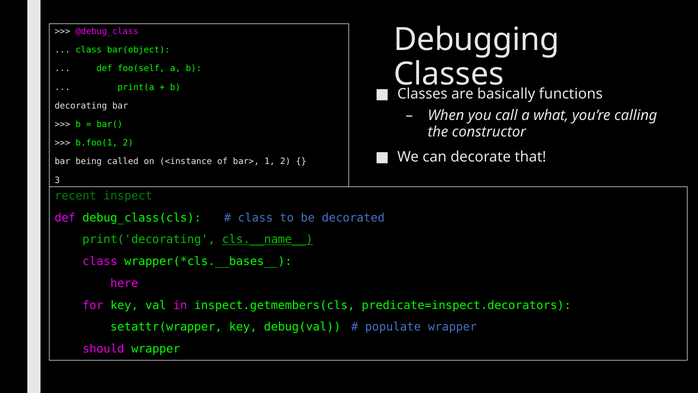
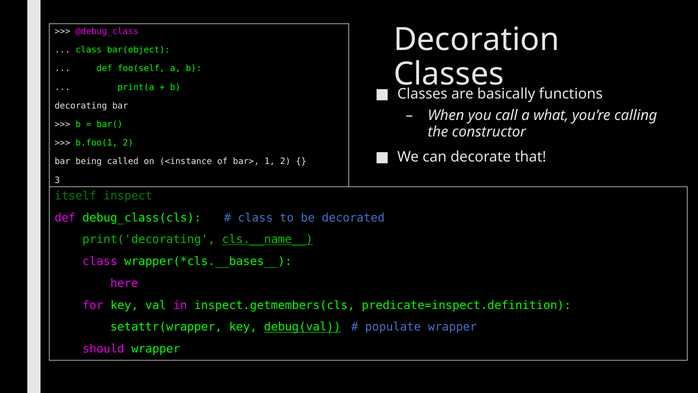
Debugging: Debugging -> Decoration (477, 40)
recent: recent -> itself (75, 196)
predicate=inspect.decorators: predicate=inspect.decorators -> predicate=inspect.definition (466, 305)
debug(val underline: none -> present (302, 327)
